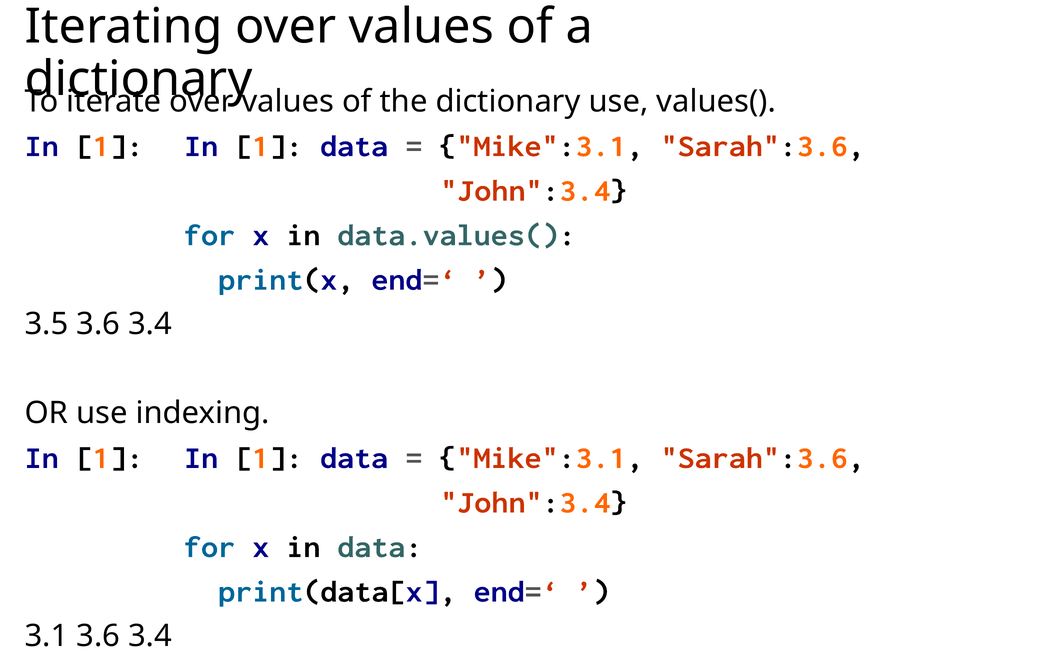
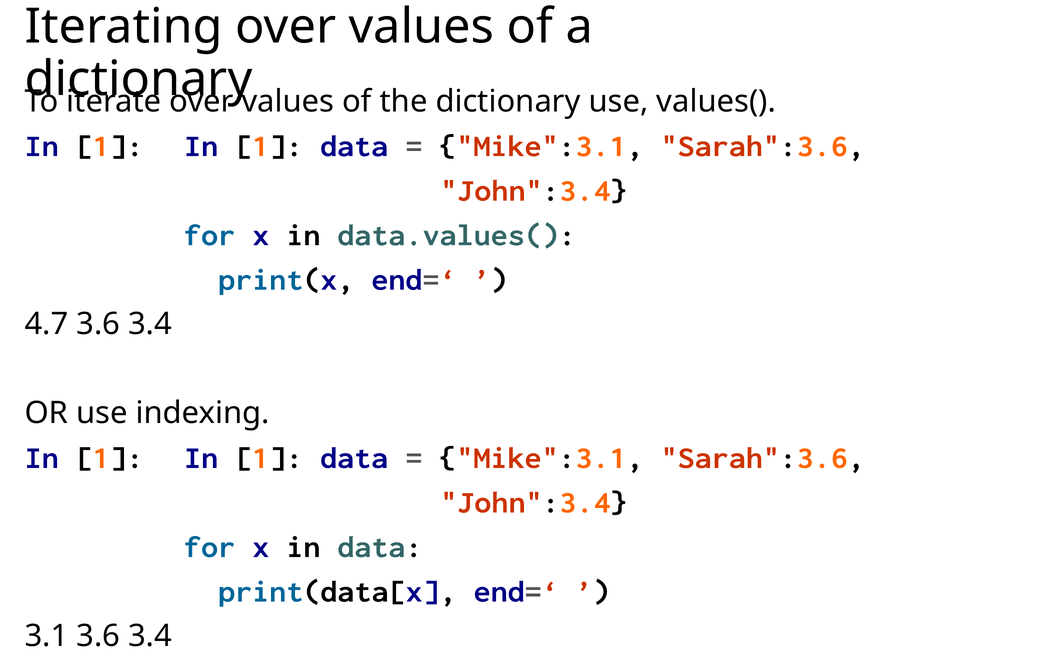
3.5: 3.5 -> 4.7 (47, 324)
